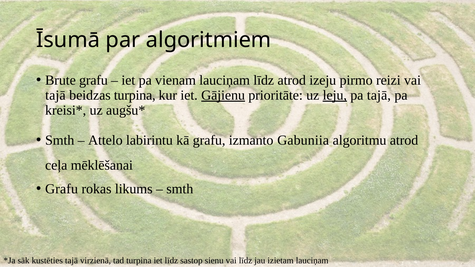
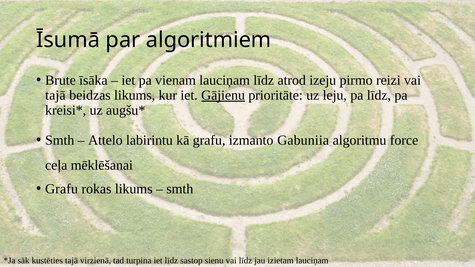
Brute grafu: grafu -> īsāka (93, 80)
beidzas turpina: turpina -> likums (135, 95)
leju underline: present -> none (335, 95)
pa tajā: tajā -> līdz (379, 95)
algoritmu atrod: atrod -> force (404, 140)
